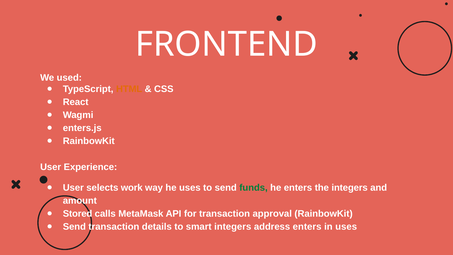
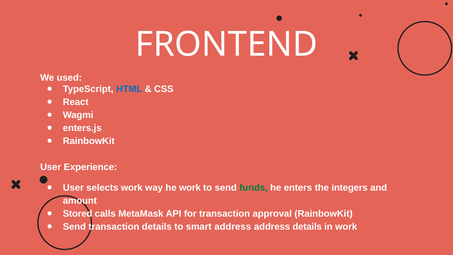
HTML colour: orange -> blue (129, 89)
he uses: uses -> work (190, 188)
smart integers: integers -> address (233, 227)
address enters: enters -> details (307, 227)
in uses: uses -> work (346, 227)
